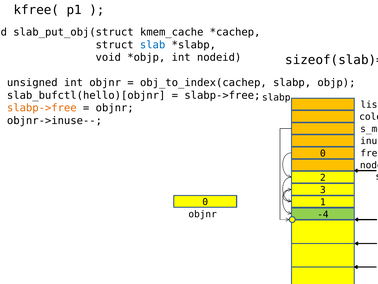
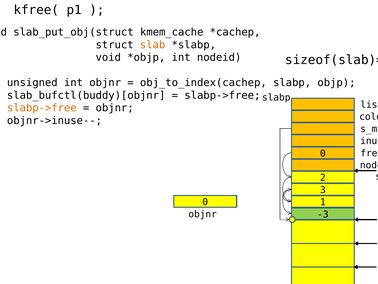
slab colour: blue -> orange (153, 45)
slab_bufctl(hello)[objnr: slab_bufctl(hello)[objnr -> slab_bufctl(buddy)[objnr (86, 95)
-4: -4 -> -3 (323, 214)
